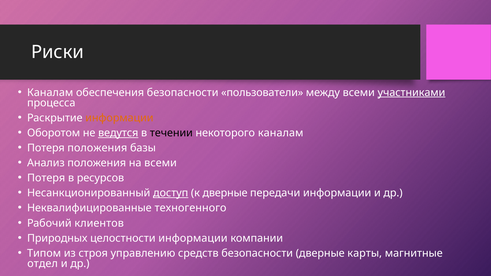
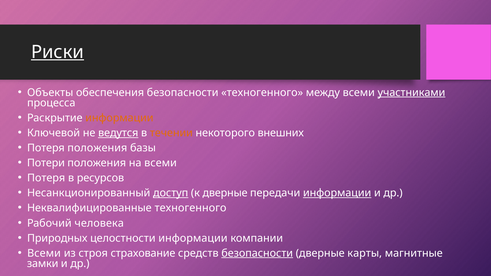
Риски underline: none -> present (57, 52)
Каналам: Каналам -> Объекты (50, 93)
безопасности пользователи: пользователи -> техногенного (262, 93)
Оборотом: Оборотом -> Ключевой (54, 133)
течении colour: black -> orange (171, 133)
некоторого каналам: каналам -> внешних (281, 133)
Анализ: Анализ -> Потери (46, 163)
информации underline: none -> present (337, 193)
клиентов: клиентов -> человека (99, 223)
Типом: Типом -> Всеми (44, 253)
управлению: управлению -> страхование (143, 253)
безопасности underline: none -> present (257, 253)
отдел: отдел -> замки (43, 264)
